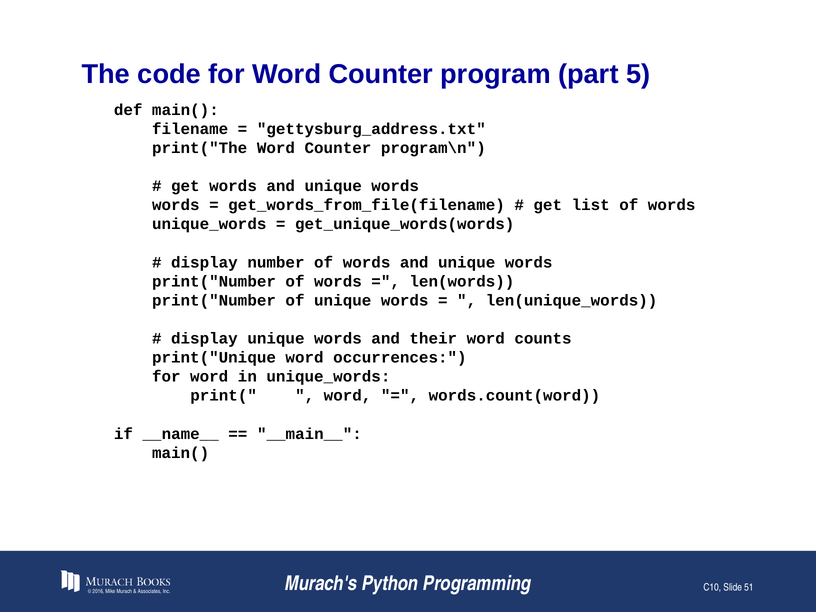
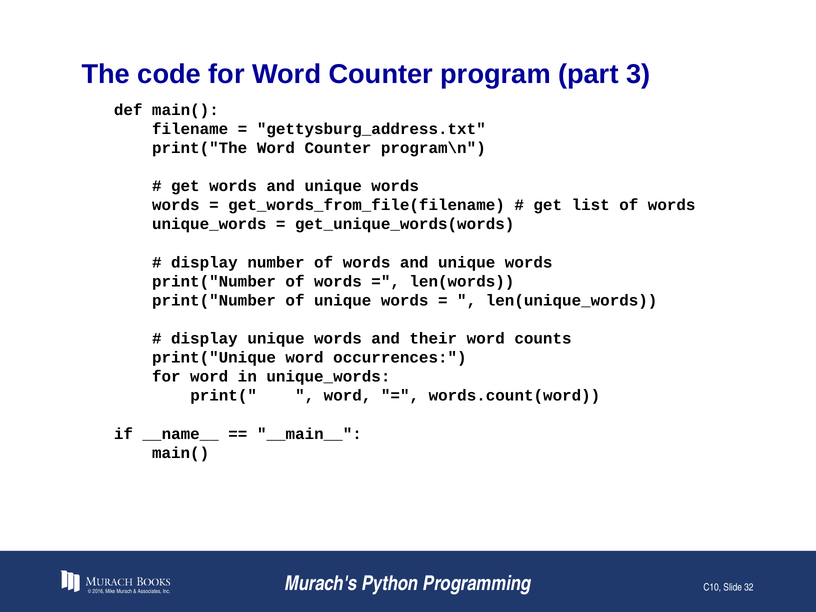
5: 5 -> 3 (638, 74)
51: 51 -> 32 (749, 587)
